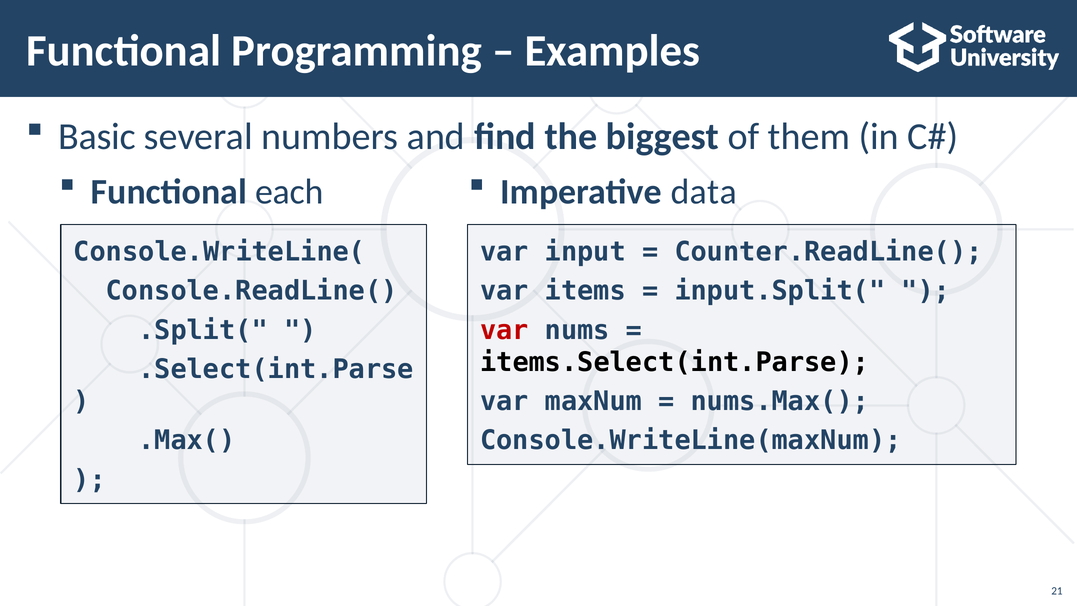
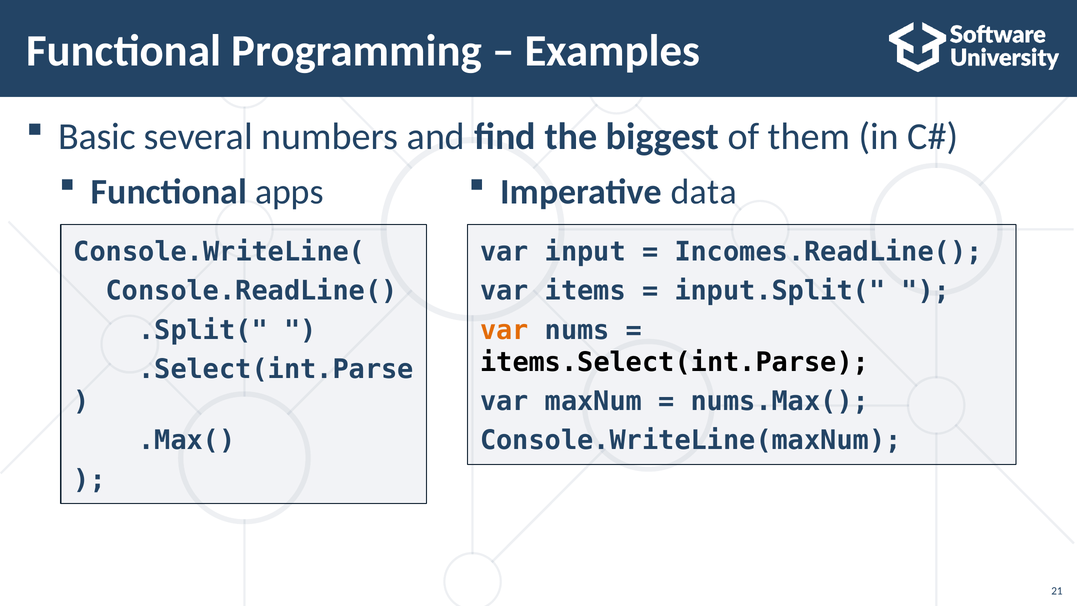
each: each -> apps (289, 192)
Counter.ReadLine(: Counter.ReadLine( -> Incomes.ReadLine( (829, 252)
var colour: red -> orange (504, 330)
